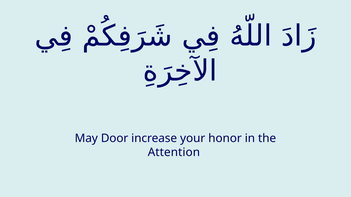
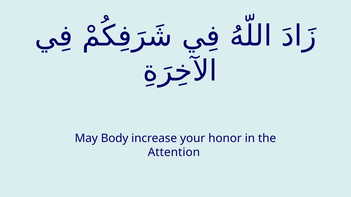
Door: Door -> Body (115, 139)
